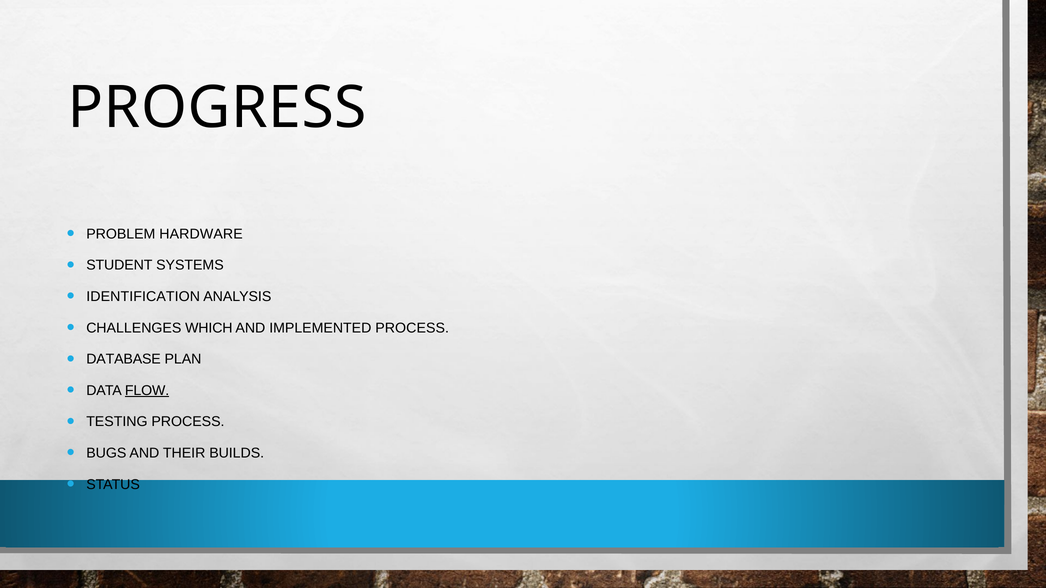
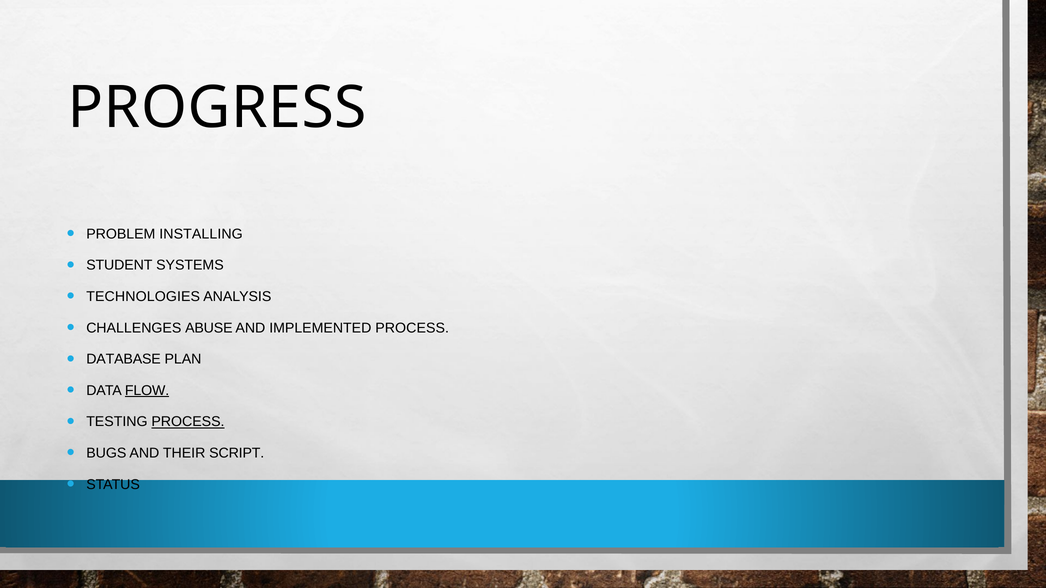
HARDWARE: HARDWARE -> INSTALLING (201, 234)
IDENTIFICATION: IDENTIFICATION -> TECHNOLOGIES (143, 297)
WHICH: WHICH -> ABUSE (209, 328)
PROCESS underline: none -> present (188, 422)
BUILDS: BUILDS -> SCRIPT (237, 453)
